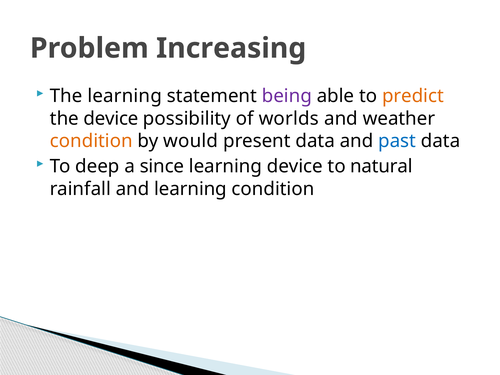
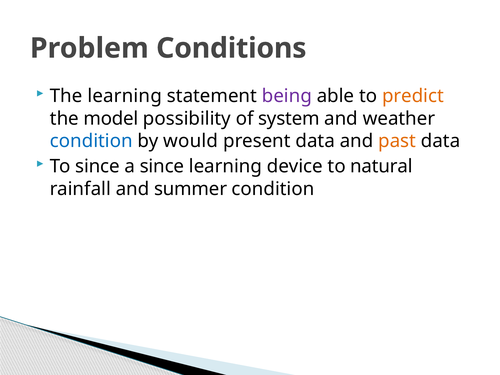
Increasing: Increasing -> Conditions (231, 48)
the device: device -> model (111, 119)
worlds: worlds -> system (289, 119)
condition colour: orange -> blue (91, 141)
past colour: blue -> orange (397, 141)
To deep: deep -> since (97, 166)
and learning: learning -> summer (191, 189)
